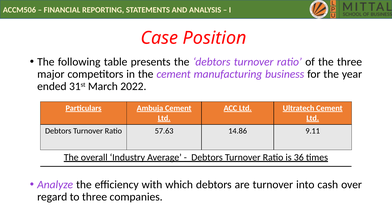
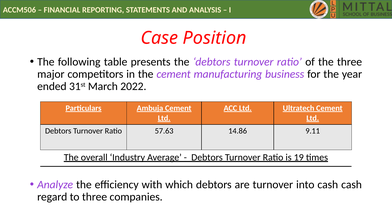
36: 36 -> 19 (299, 158)
cash over: over -> cash (352, 185)
